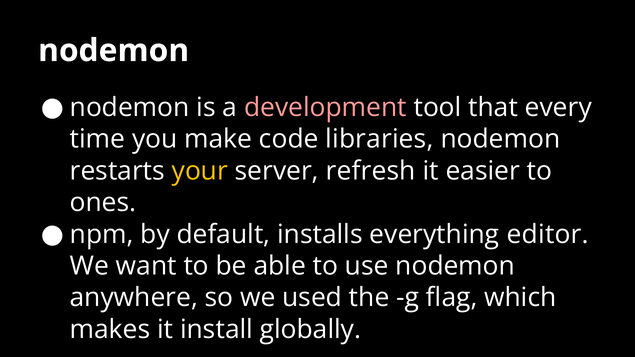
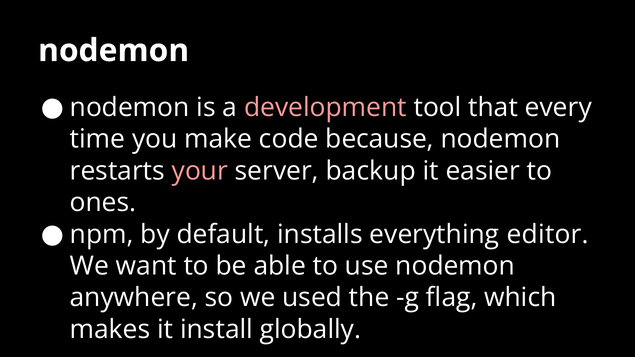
libraries: libraries -> because (380, 139)
your colour: yellow -> pink (200, 171)
refresh: refresh -> backup (371, 171)
